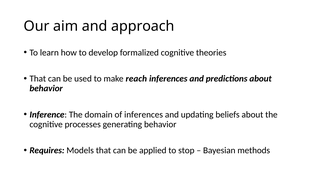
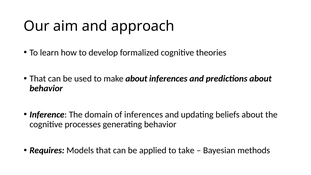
make reach: reach -> about (136, 79)
stop: stop -> take (186, 150)
